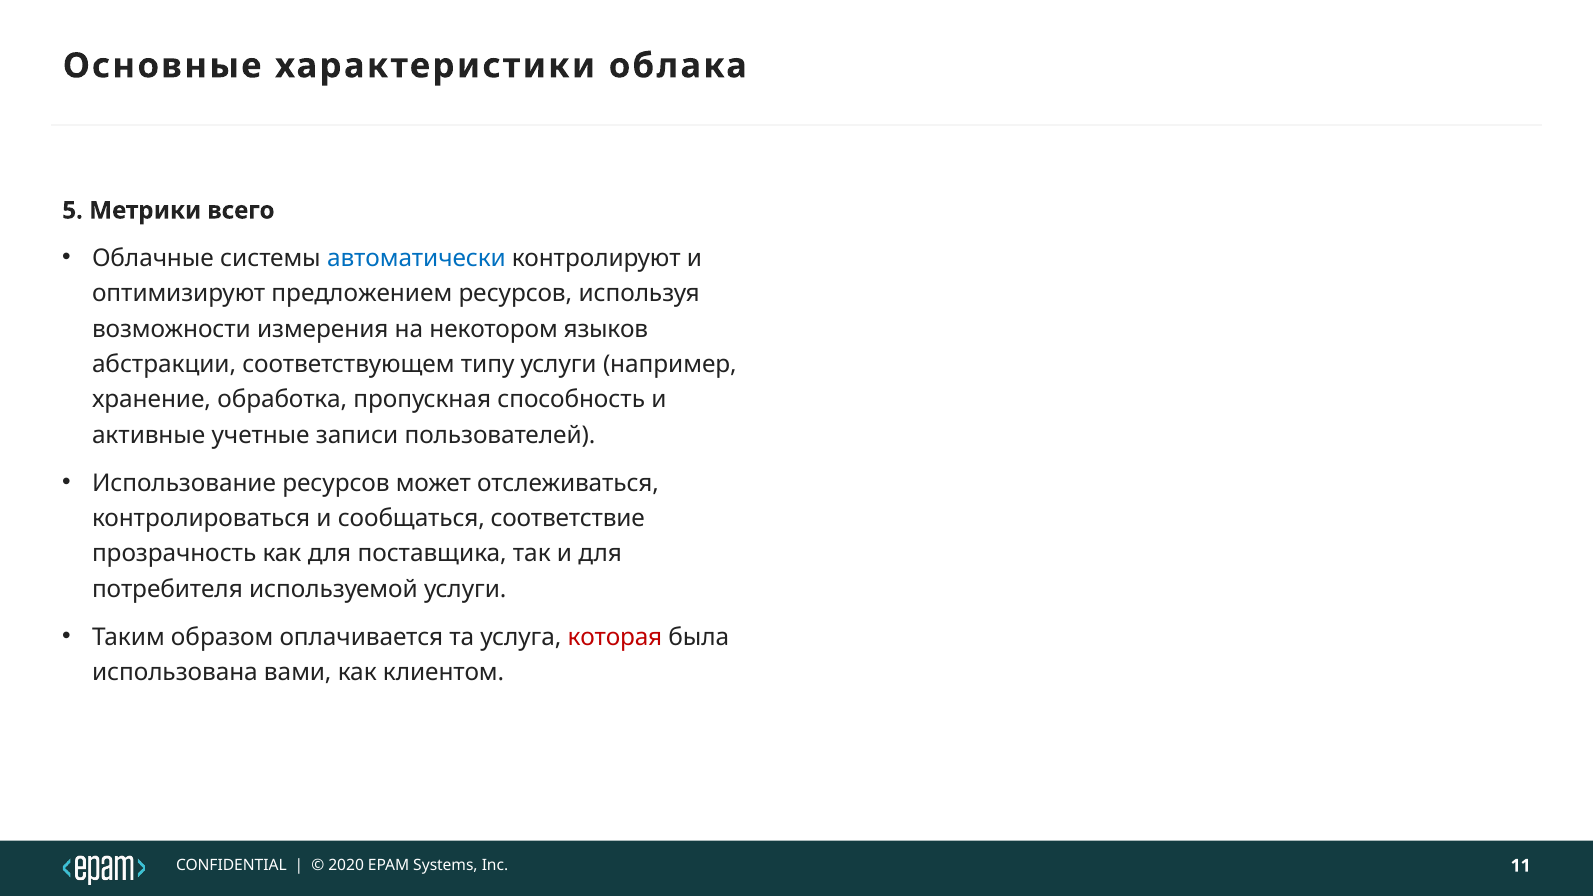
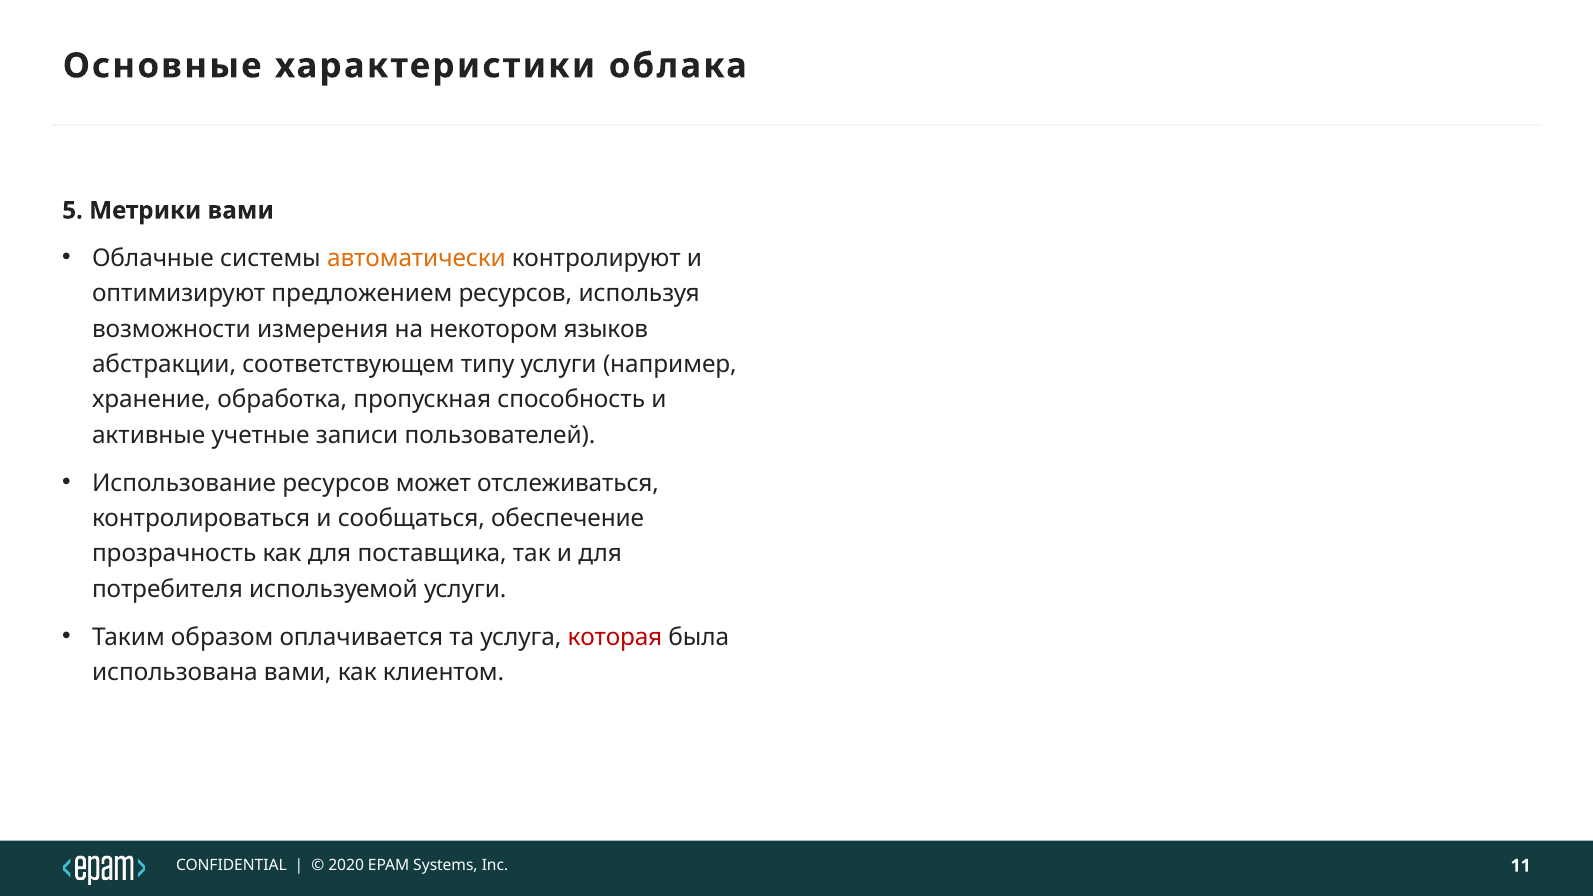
Метрики всего: всего -> вами (241, 211)
автоматически colour: blue -> orange (416, 258)
соответствие: соответствие -> обеспечение (568, 518)
